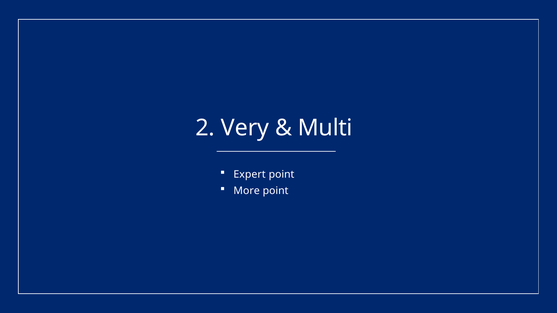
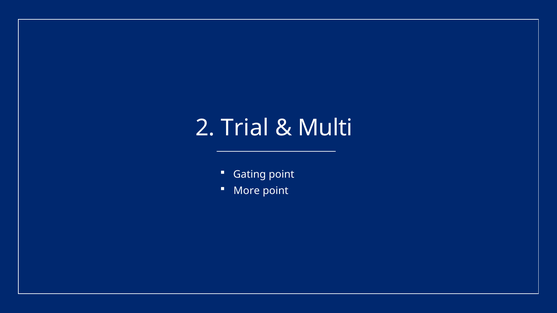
Very: Very -> Trial (245, 128)
Expert: Expert -> Gating (250, 175)
